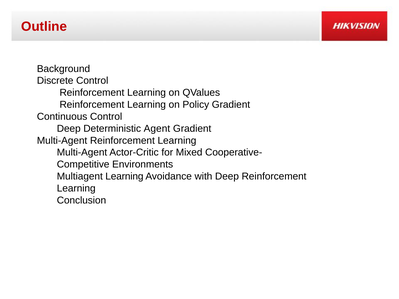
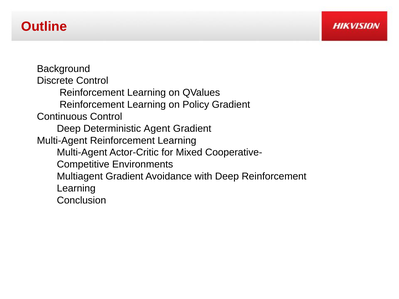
Multiagent Learning: Learning -> Gradient (124, 177)
